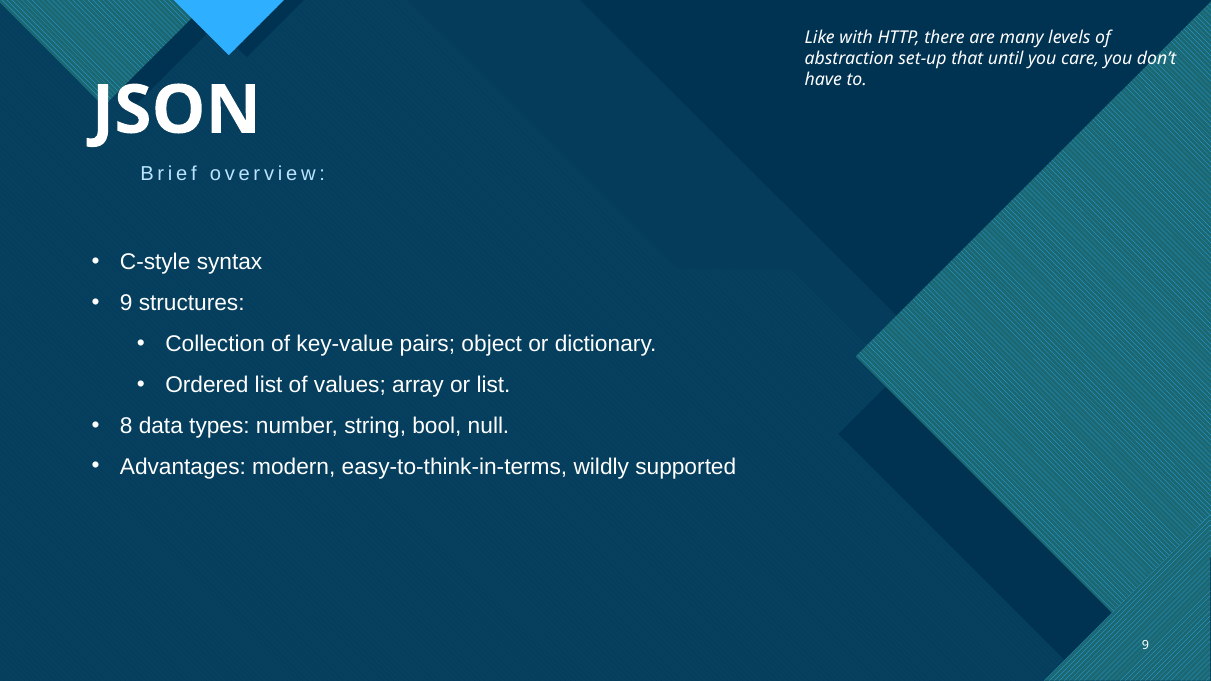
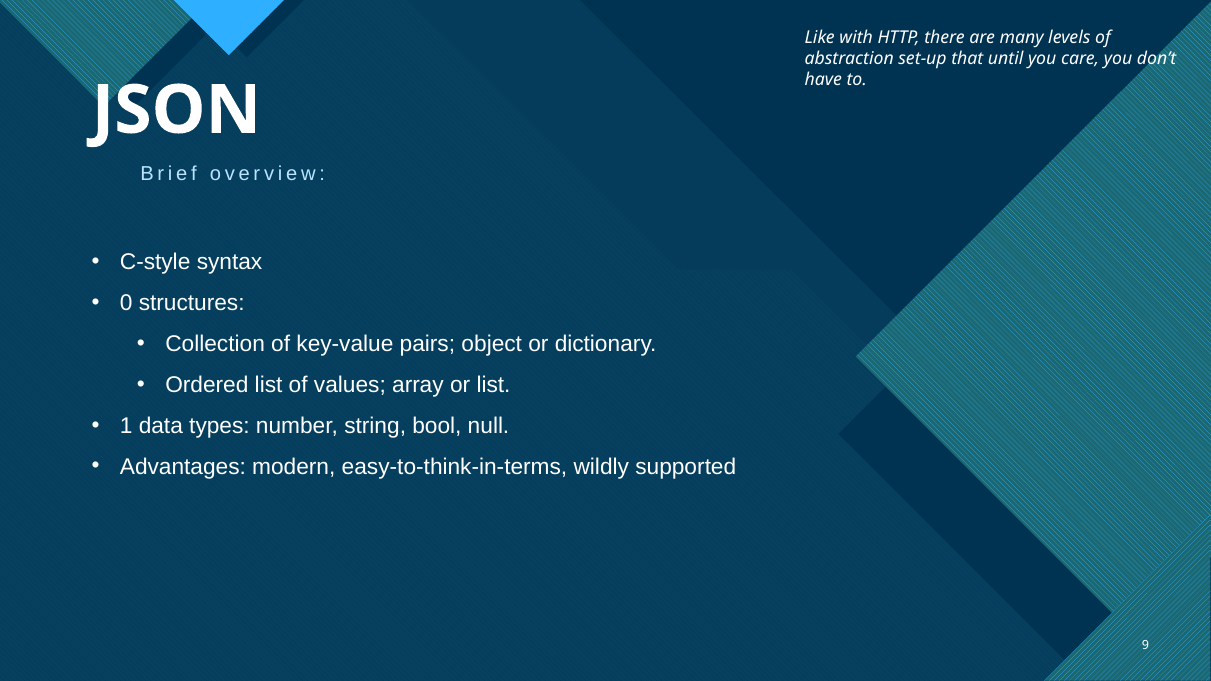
9: 9 -> 0 (126, 303)
8: 8 -> 1 (126, 426)
